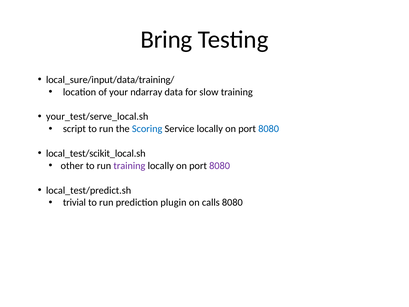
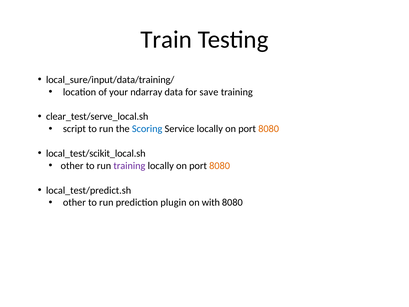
Bring: Bring -> Train (166, 40)
slow: slow -> save (209, 92)
your_test/serve_local.sh: your_test/serve_local.sh -> clear_test/serve_local.sh (97, 117)
8080 colour: blue -> orange (269, 129)
8080 colour: purple -> orange (220, 166)
trivial: trivial -> other (74, 202)
calls: calls -> with (211, 202)
